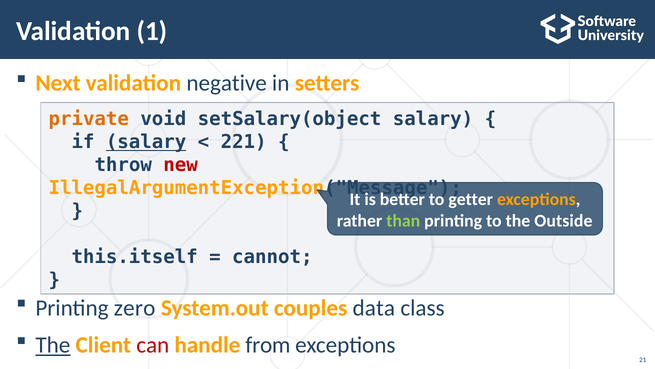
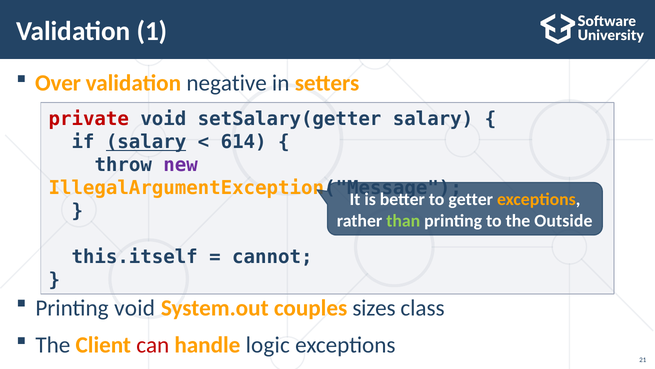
Next: Next -> Over (58, 83)
private colour: orange -> red (89, 119)
setSalary(object: setSalary(object -> setSalary(getter (290, 119)
221: 221 -> 614 (244, 142)
new colour: red -> purple (181, 165)
Printing zero: zero -> void (135, 307)
data: data -> sizes (374, 307)
The underline: present -> none (53, 345)
from: from -> logic (268, 345)
